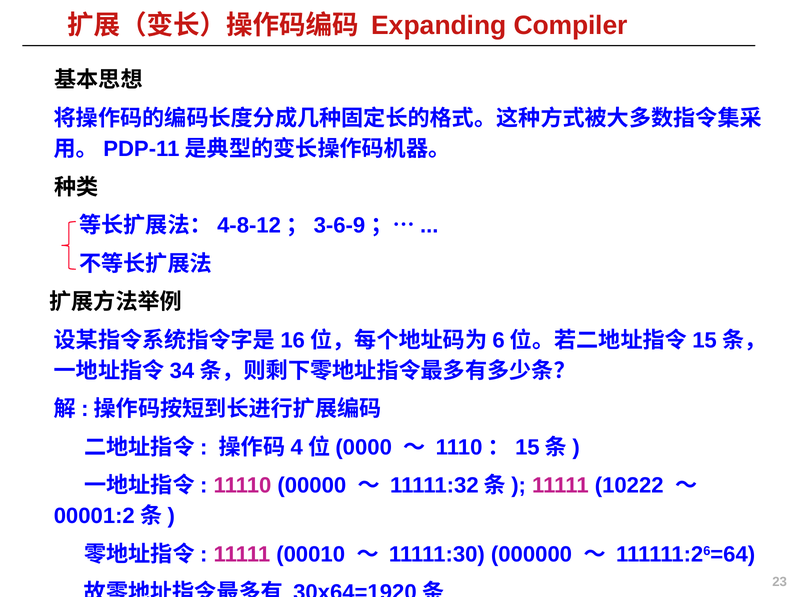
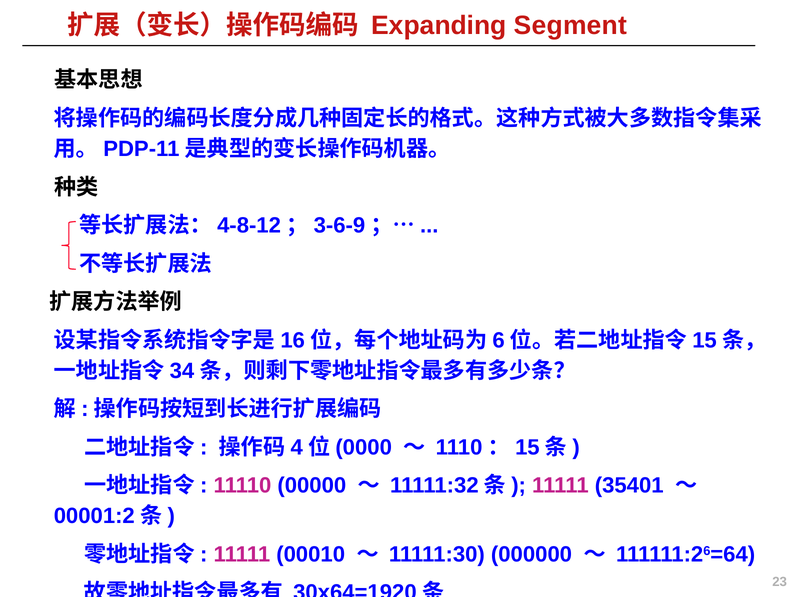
Compiler: Compiler -> Segment (570, 26)
10222: 10222 -> 35401 (629, 485)
